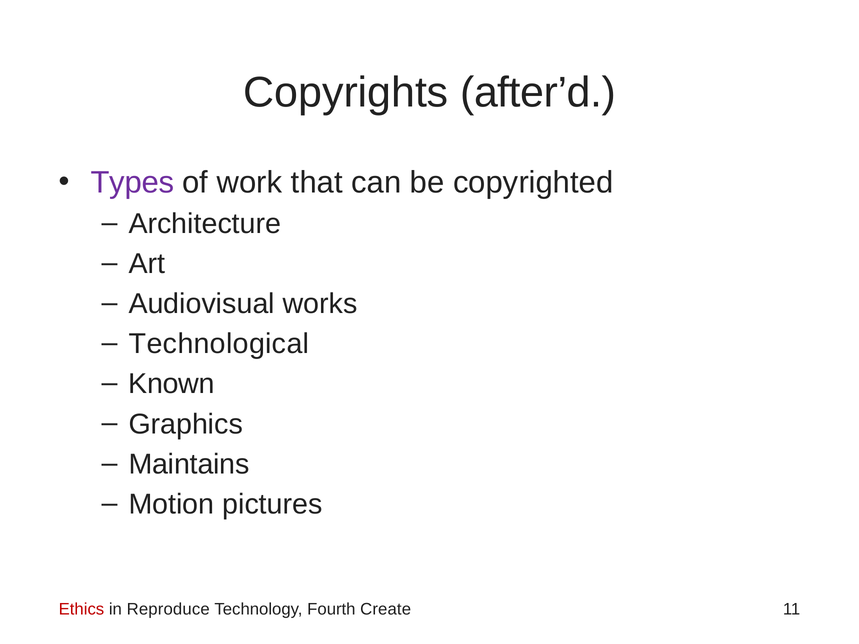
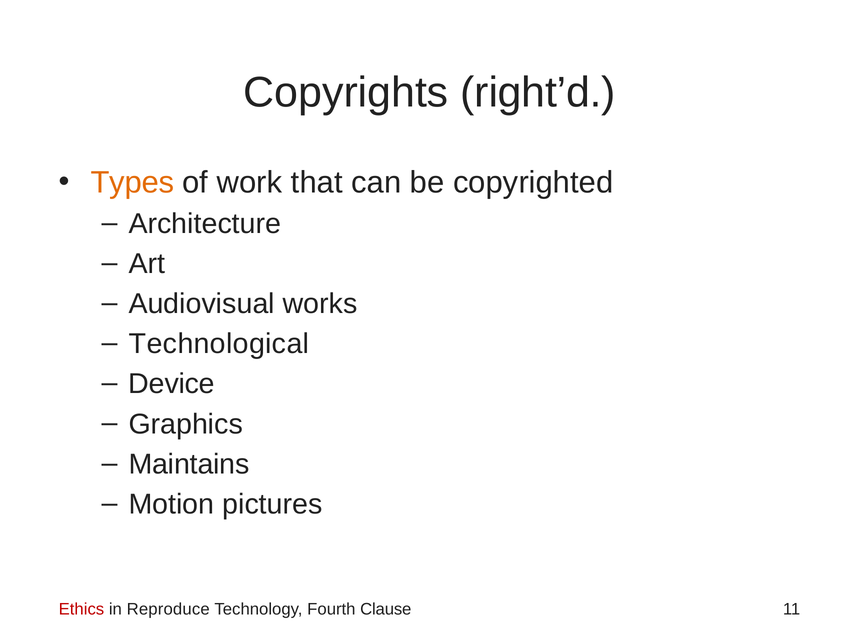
after’d: after’d -> right’d (538, 92)
Types colour: purple -> orange (132, 183)
Known: Known -> Device (172, 384)
Create: Create -> Clause (386, 610)
